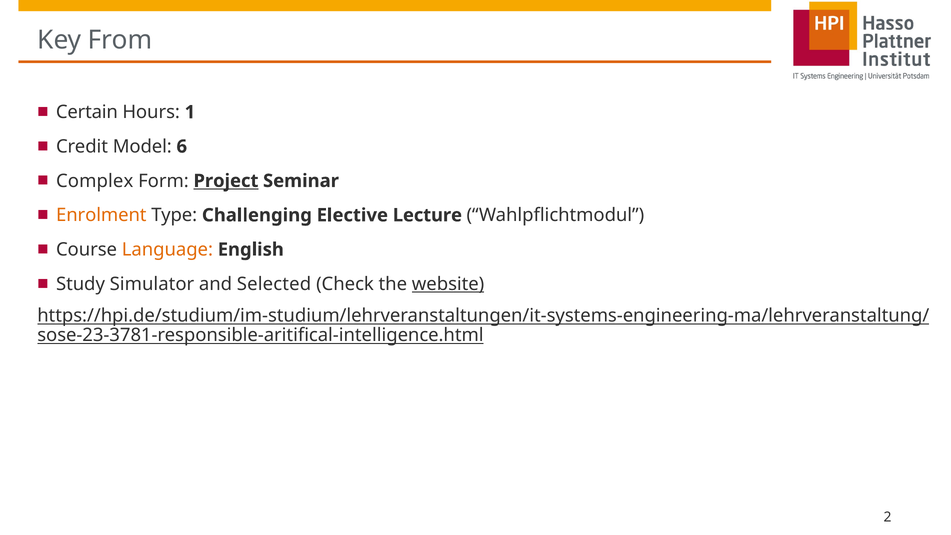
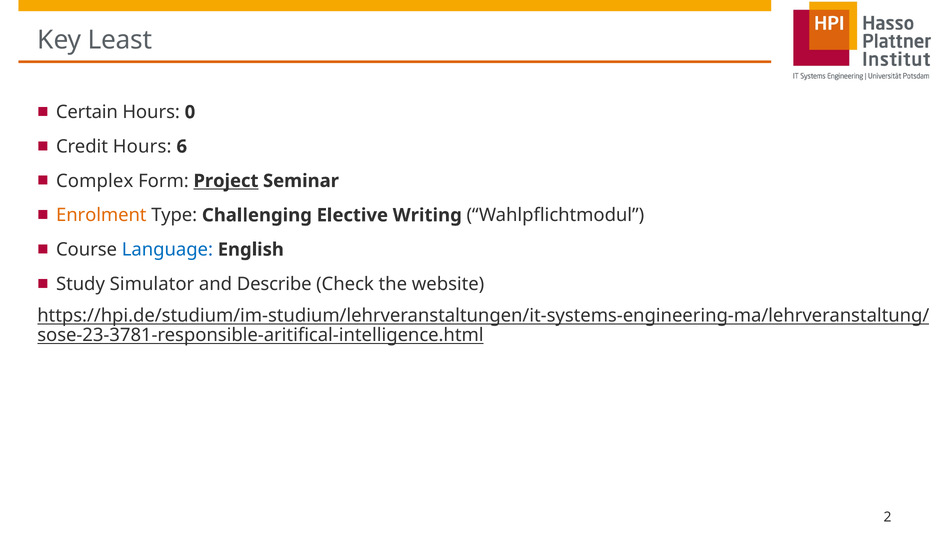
From: From -> Least (120, 40)
1: 1 -> 0 (190, 112)
Credit Model: Model -> Hours (142, 147)
Lecture: Lecture -> Writing (427, 215)
Language colour: orange -> blue (167, 250)
Selected: Selected -> Describe (274, 284)
website underline: present -> none (448, 284)
